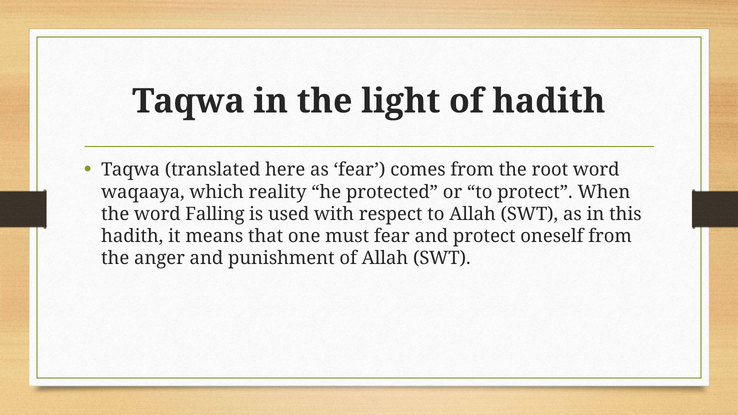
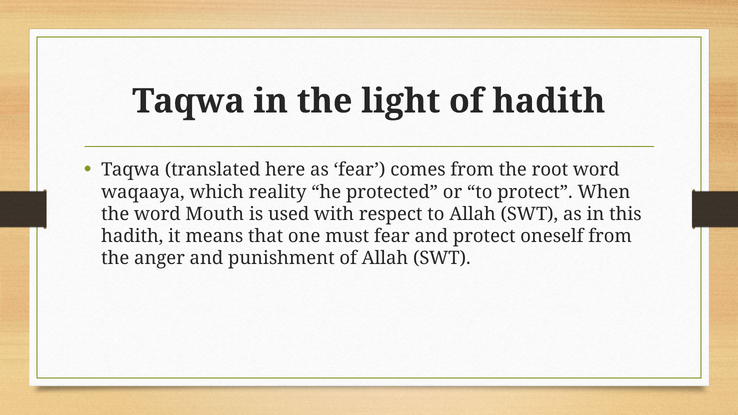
Falling: Falling -> Mouth (215, 214)
